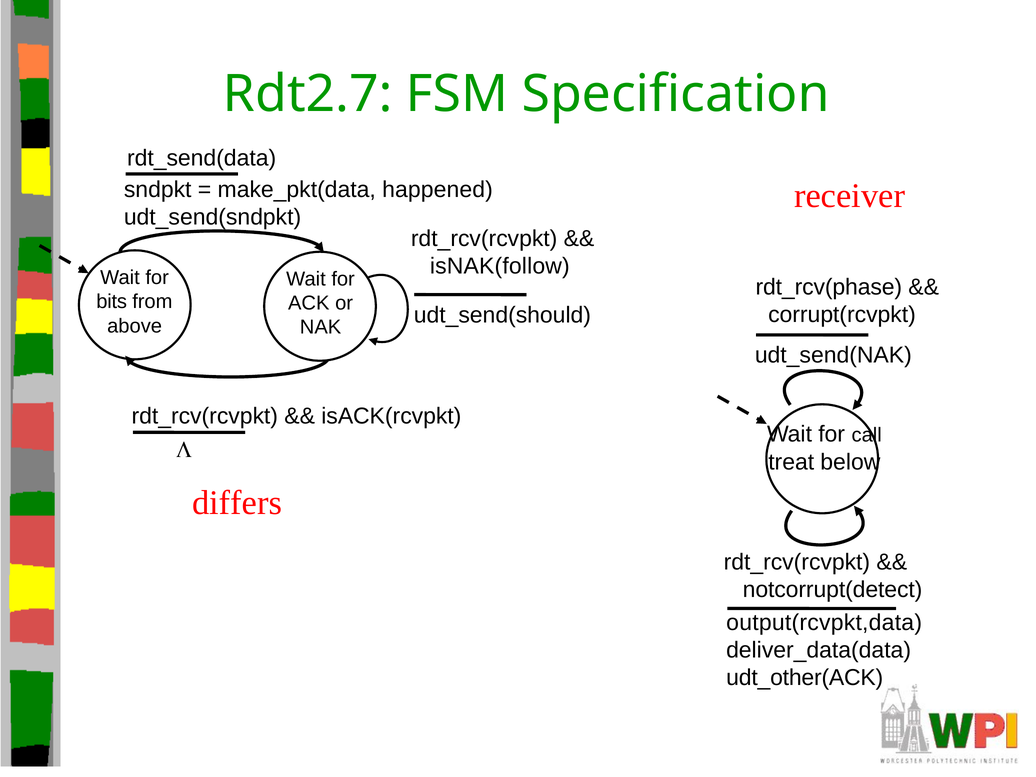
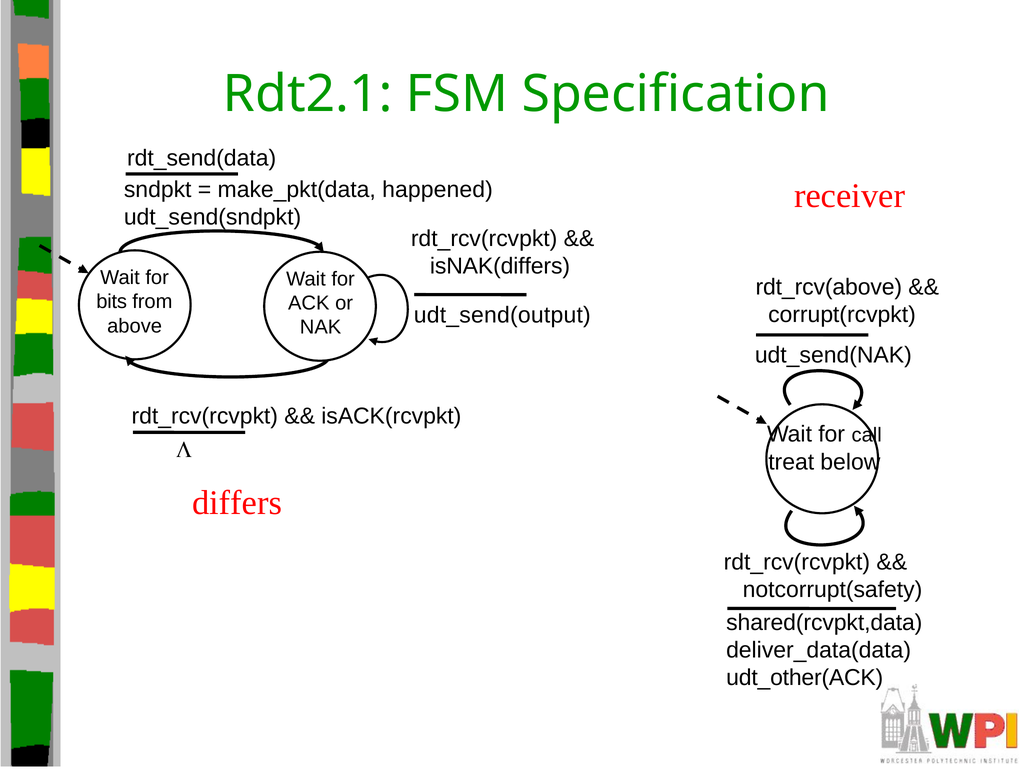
Rdt2.7: Rdt2.7 -> Rdt2.1 (308, 94)
isNAK(follow: isNAK(follow -> isNAK(differs (500, 266)
rdt_rcv(phase: rdt_rcv(phase -> rdt_rcv(above (829, 287)
udt_send(should: udt_send(should -> udt_send(output (502, 315)
notcorrupt(detect: notcorrupt(detect -> notcorrupt(safety (832, 590)
output(rcvpkt,data: output(rcvpkt,data -> shared(rcvpkt,data (824, 623)
